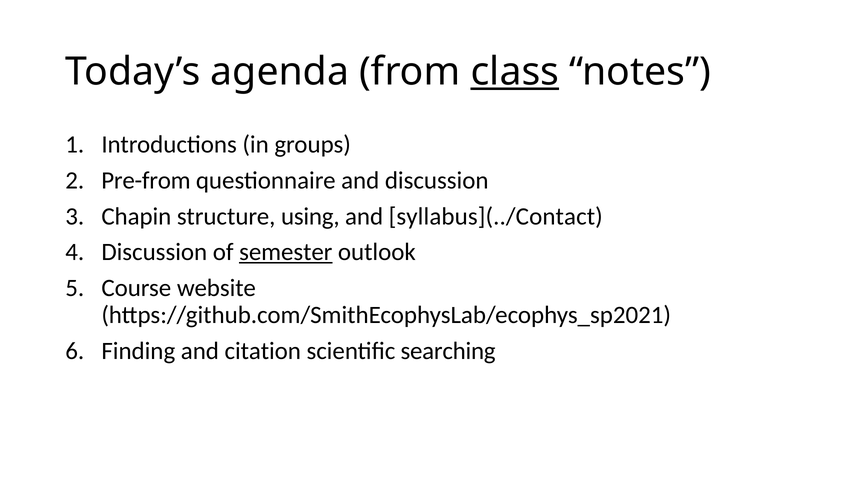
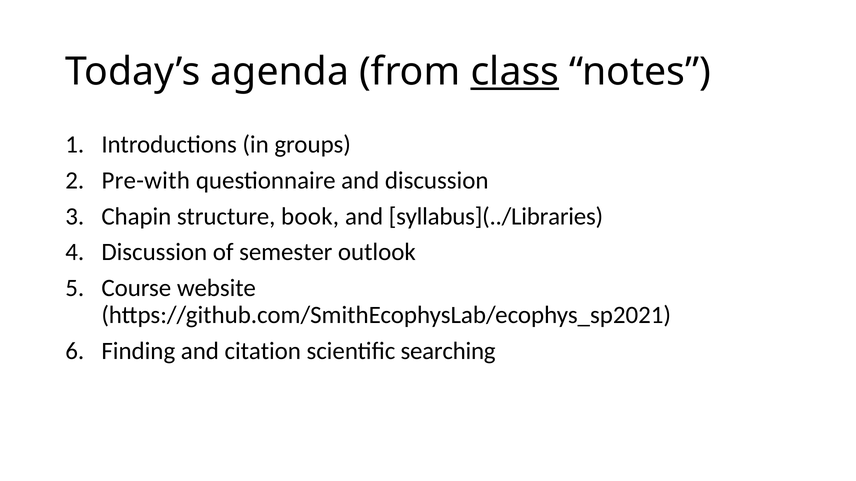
Pre-from: Pre-from -> Pre-with (146, 181)
using: using -> book (310, 217)
syllabus](../Contact: syllabus](../Contact -> syllabus](../Libraries (496, 217)
semester underline: present -> none (286, 252)
